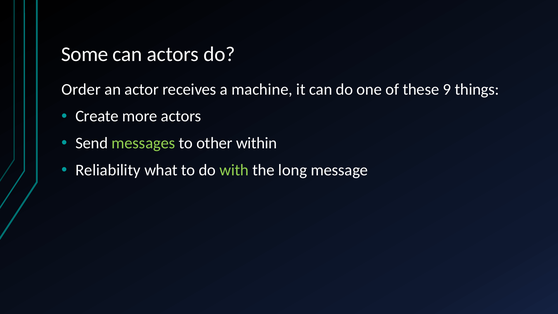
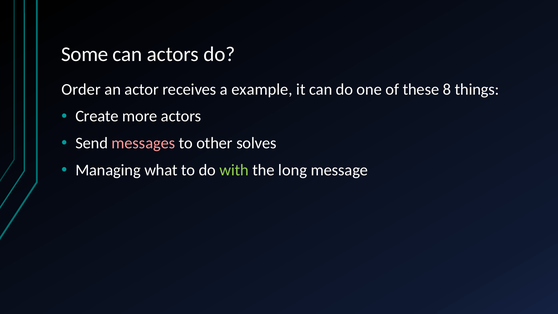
machine: machine -> example (262, 89)
9: 9 -> 8 (447, 89)
messages colour: light green -> pink (143, 143)
within: within -> solves (256, 143)
Reliability: Reliability -> Managing (108, 170)
